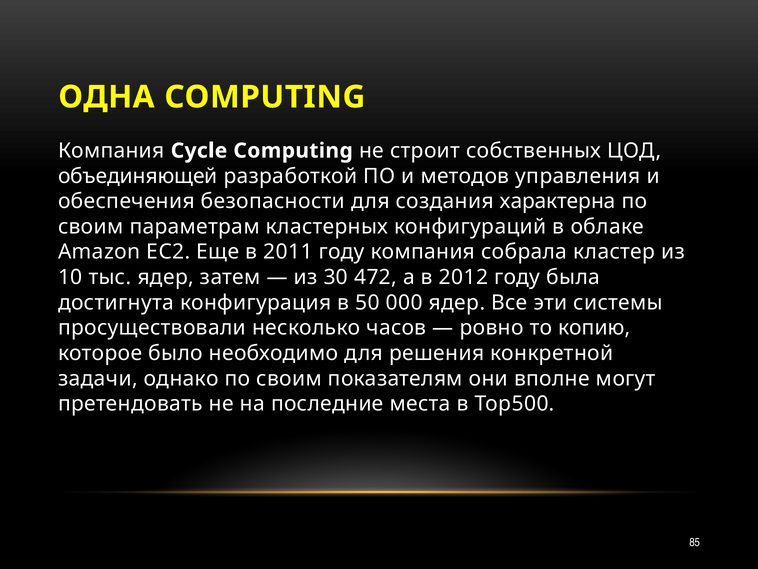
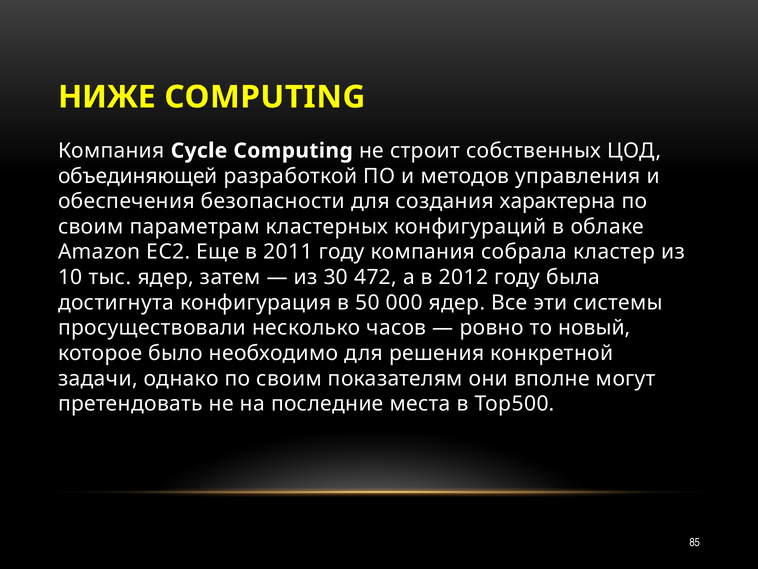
ОДНА: ОДНА -> НИЖЕ (107, 97)
копию: копию -> новый (594, 328)
